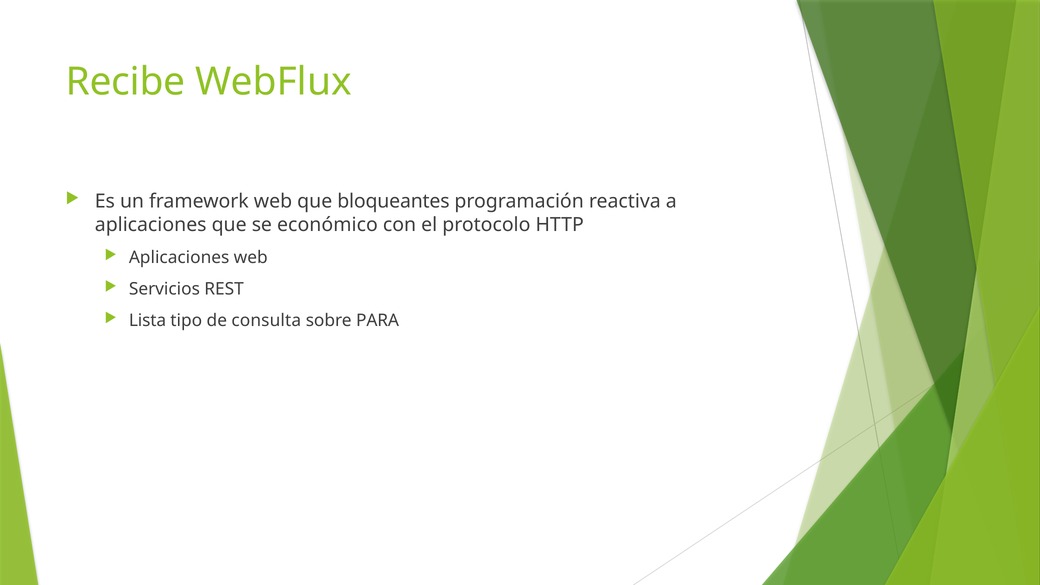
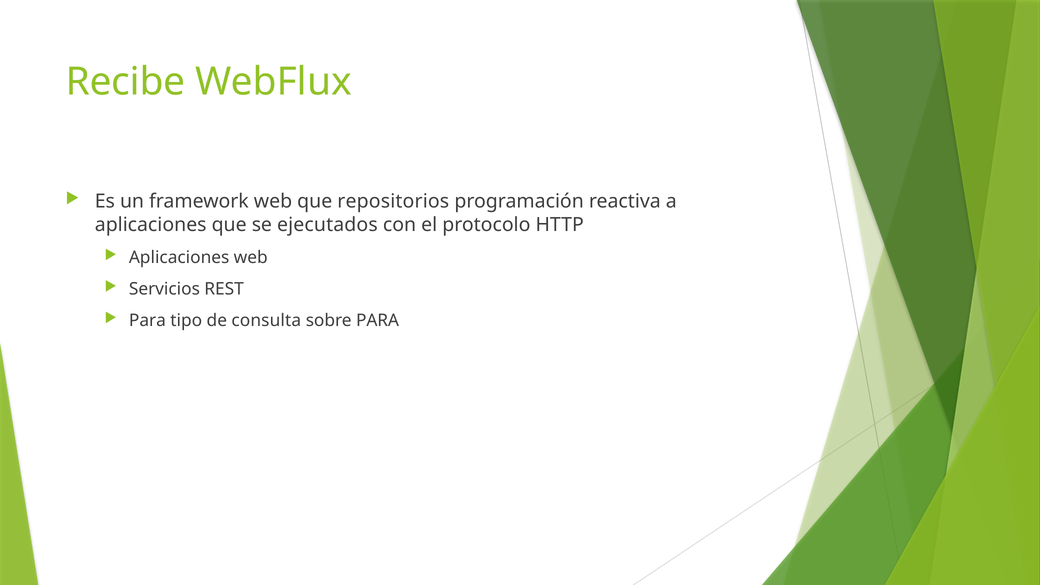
bloqueantes: bloqueantes -> repositorios (393, 201)
económico: económico -> ejecutados (327, 225)
Lista: Lista -> Para (147, 321)
